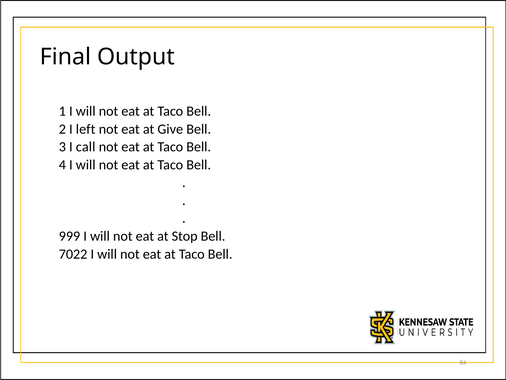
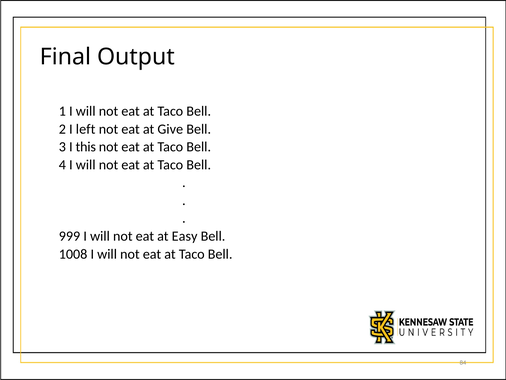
call: call -> this (86, 147)
Stop: Stop -> Easy (185, 236)
7022: 7022 -> 1008 (73, 254)
